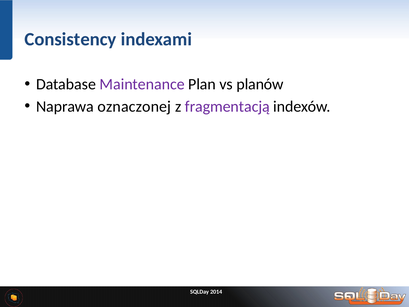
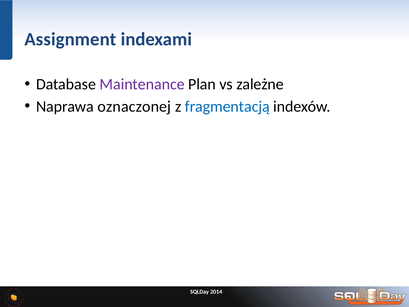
Consistency: Consistency -> Assignment (70, 39)
planów: planów -> zależne (260, 84)
fragmentacją colour: purple -> blue (227, 106)
